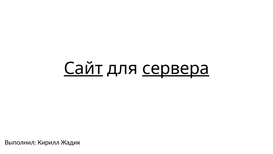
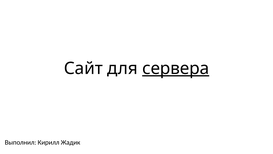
Сайт underline: present -> none (83, 68)
